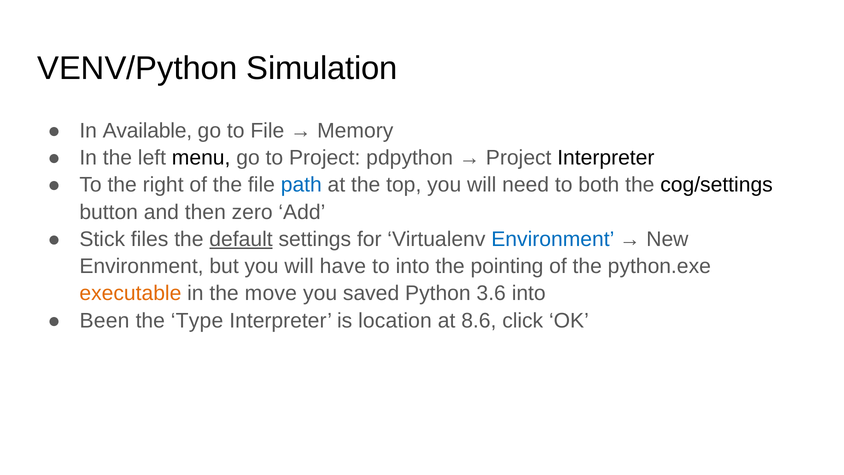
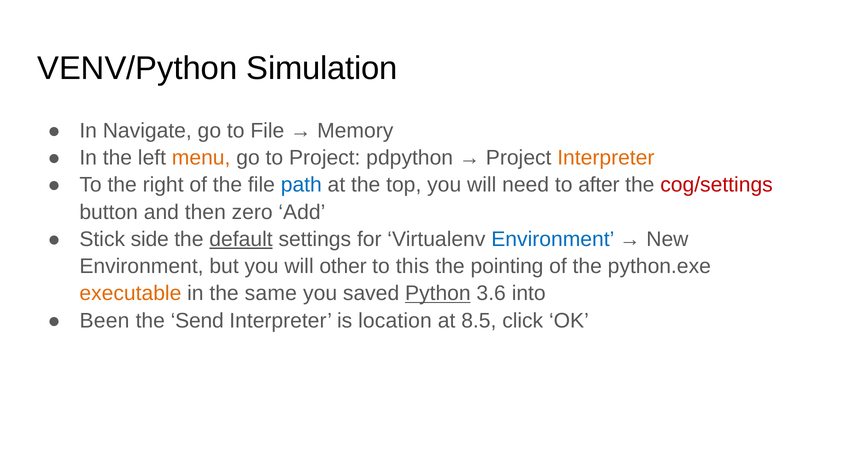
Available: Available -> Navigate (147, 131)
menu colour: black -> orange (201, 158)
Interpreter colour: black -> orange (606, 158)
both: both -> after (599, 185)
cog/settings colour: black -> red (717, 185)
files: files -> side (150, 239)
have: have -> other (343, 266)
to into: into -> this (413, 266)
move: move -> same (271, 293)
Python underline: none -> present (438, 293)
Type: Type -> Send (197, 321)
8.6: 8.6 -> 8.5 (479, 321)
